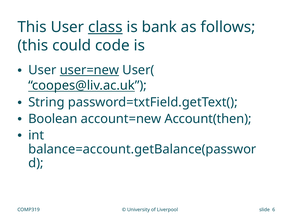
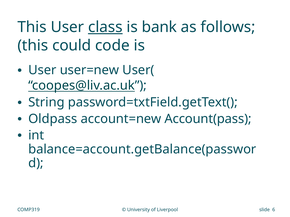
user=new underline: present -> none (89, 70)
Boolean: Boolean -> Oldpass (53, 119)
Account(then: Account(then -> Account(pass (208, 119)
